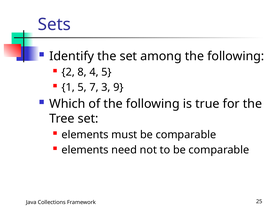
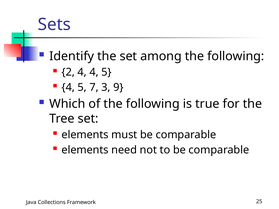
2 8: 8 -> 4 (82, 72)
1: 1 -> 4 (68, 87)
